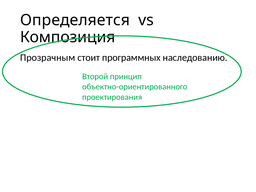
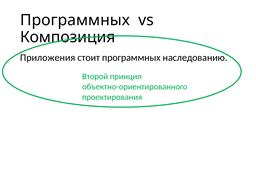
Определяется: Определяется -> Программных (75, 20)
Прозрачным: Прозрачным -> Приложения (48, 58)
